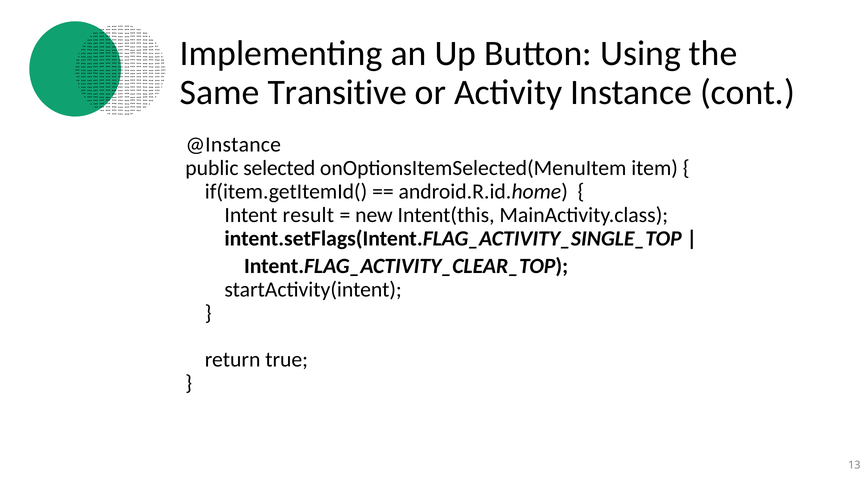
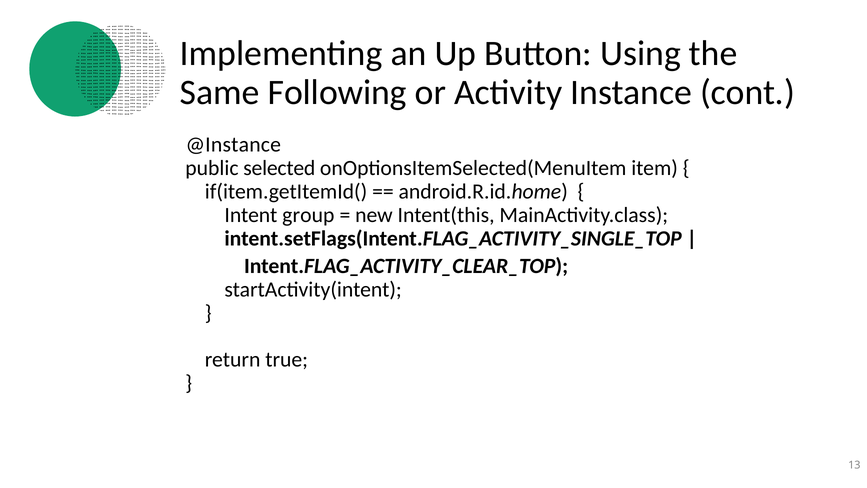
Transitive: Transitive -> Following (337, 92)
result: result -> group (308, 215)
